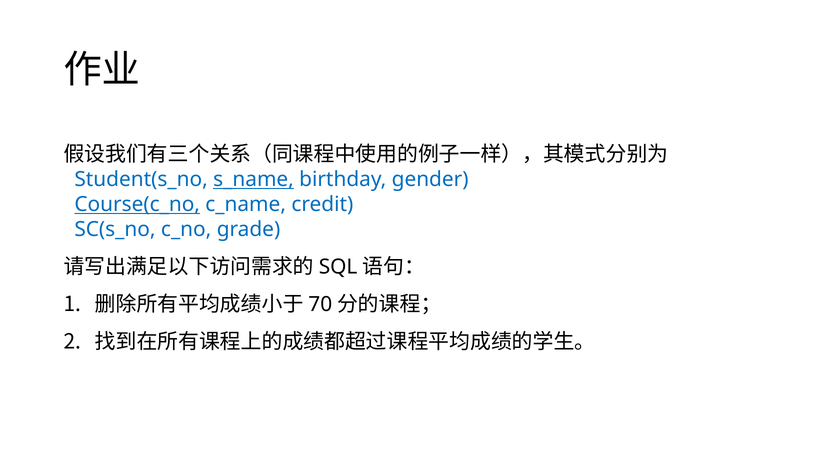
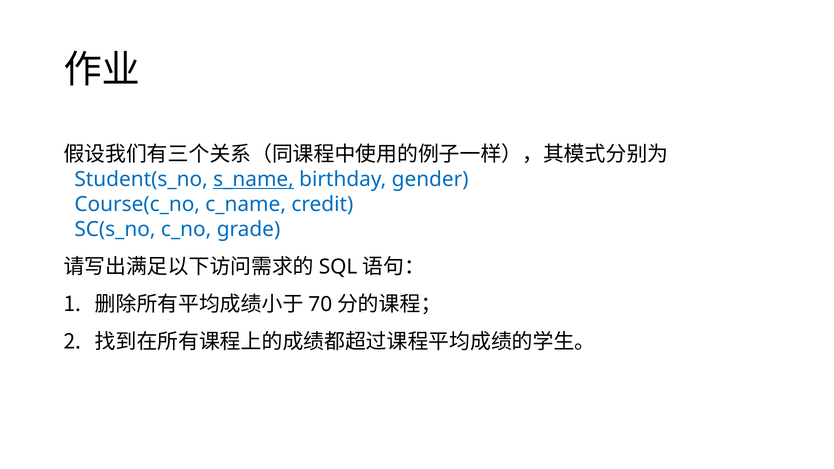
Course(c_no underline: present -> none (137, 205)
